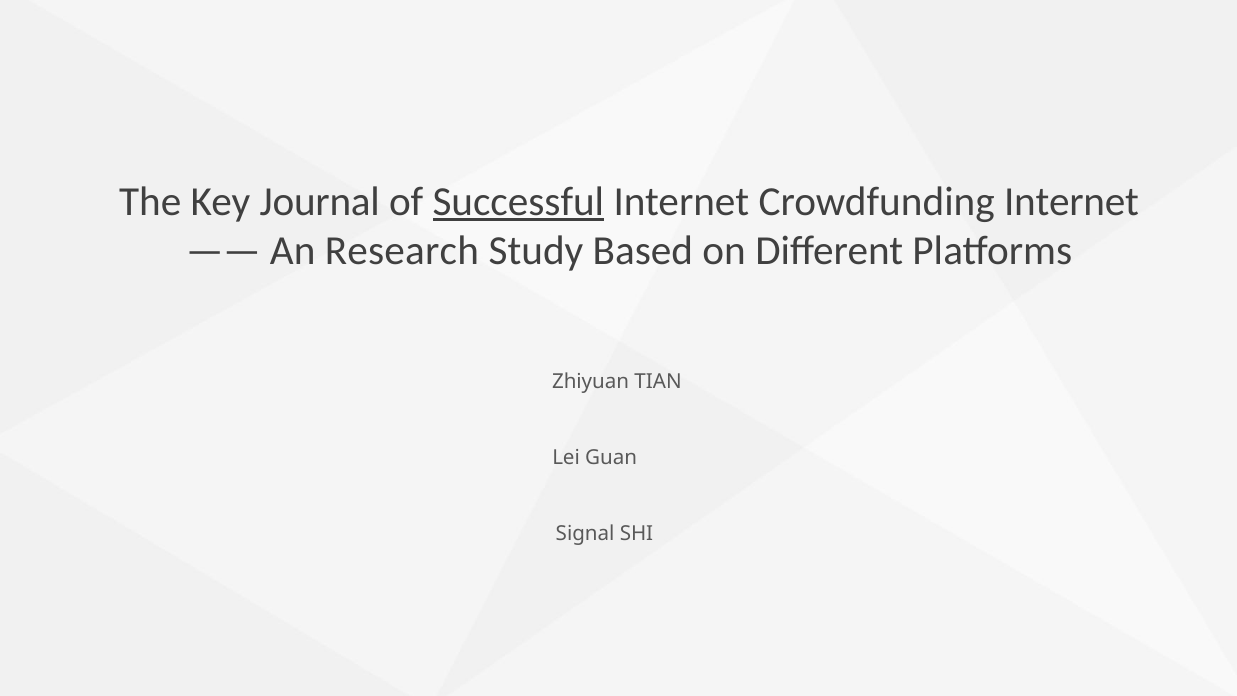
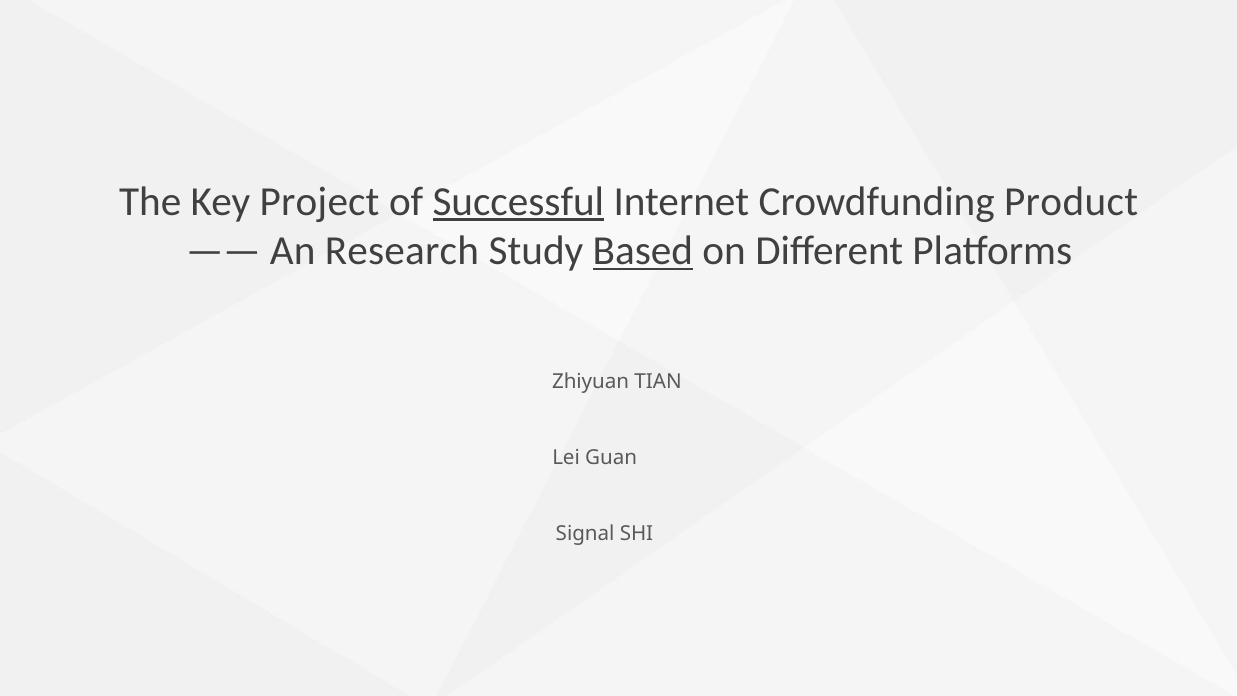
Journal: Journal -> Project (320, 202)
Crowdfunding Internet: Internet -> Product (1071, 202)
Based underline: none -> present (643, 251)
